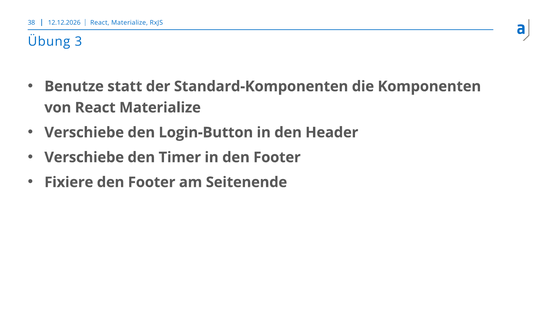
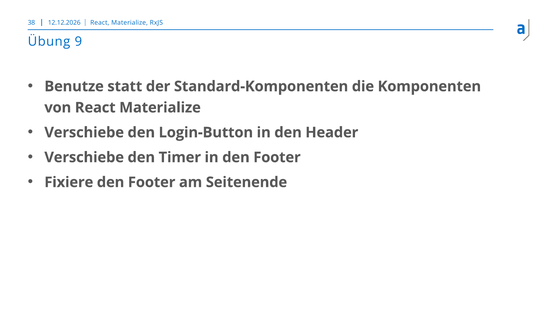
3: 3 -> 9 (78, 42)
